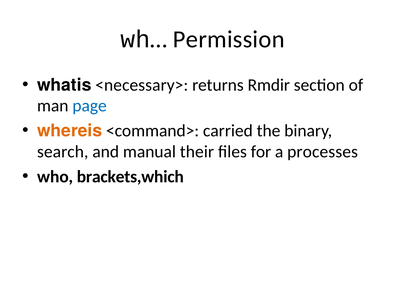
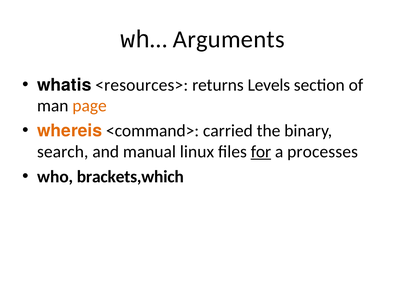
Permission: Permission -> Arguments (229, 39)
<necessary>: <necessary> -> <resources> (142, 85)
Rmdir: Rmdir -> Levels (269, 85)
page colour: blue -> orange (90, 106)
their: their -> linux (197, 152)
for underline: none -> present (261, 152)
